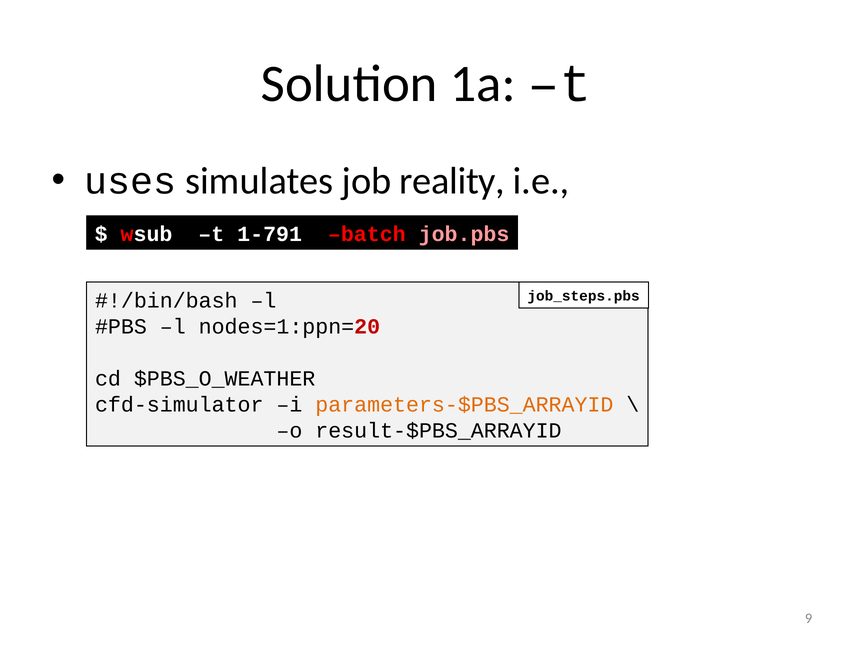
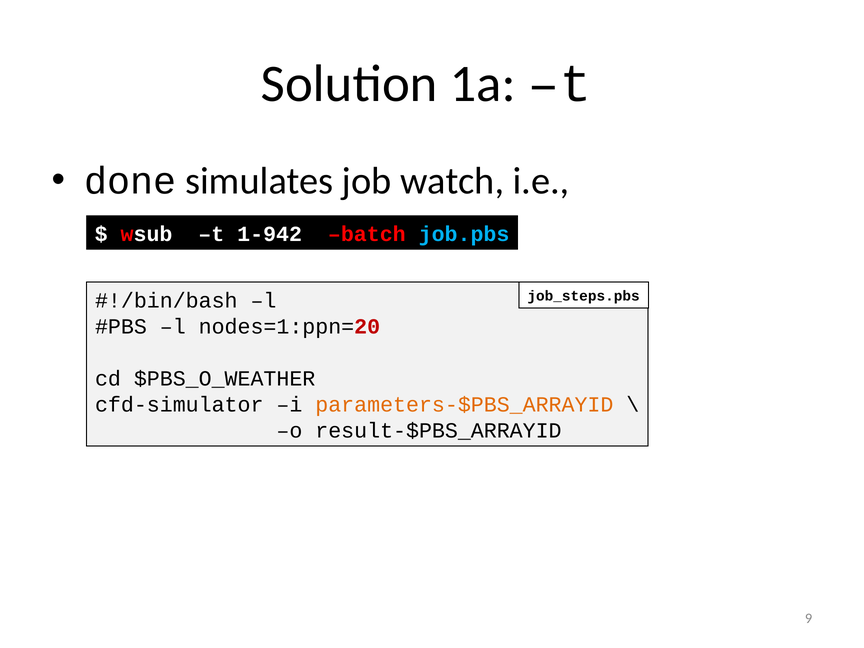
uses: uses -> done (130, 181)
reality: reality -> watch (452, 181)
1-791: 1-791 -> 1-942 (270, 234)
job.pbs colour: pink -> light blue (464, 234)
